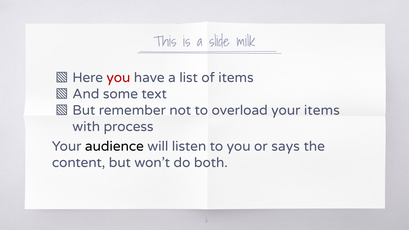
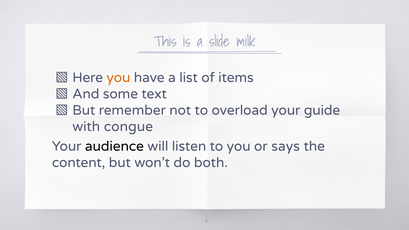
you colour: red -> orange (118, 78)
your items: items -> guide (322, 110)
process: process -> congue (128, 127)
